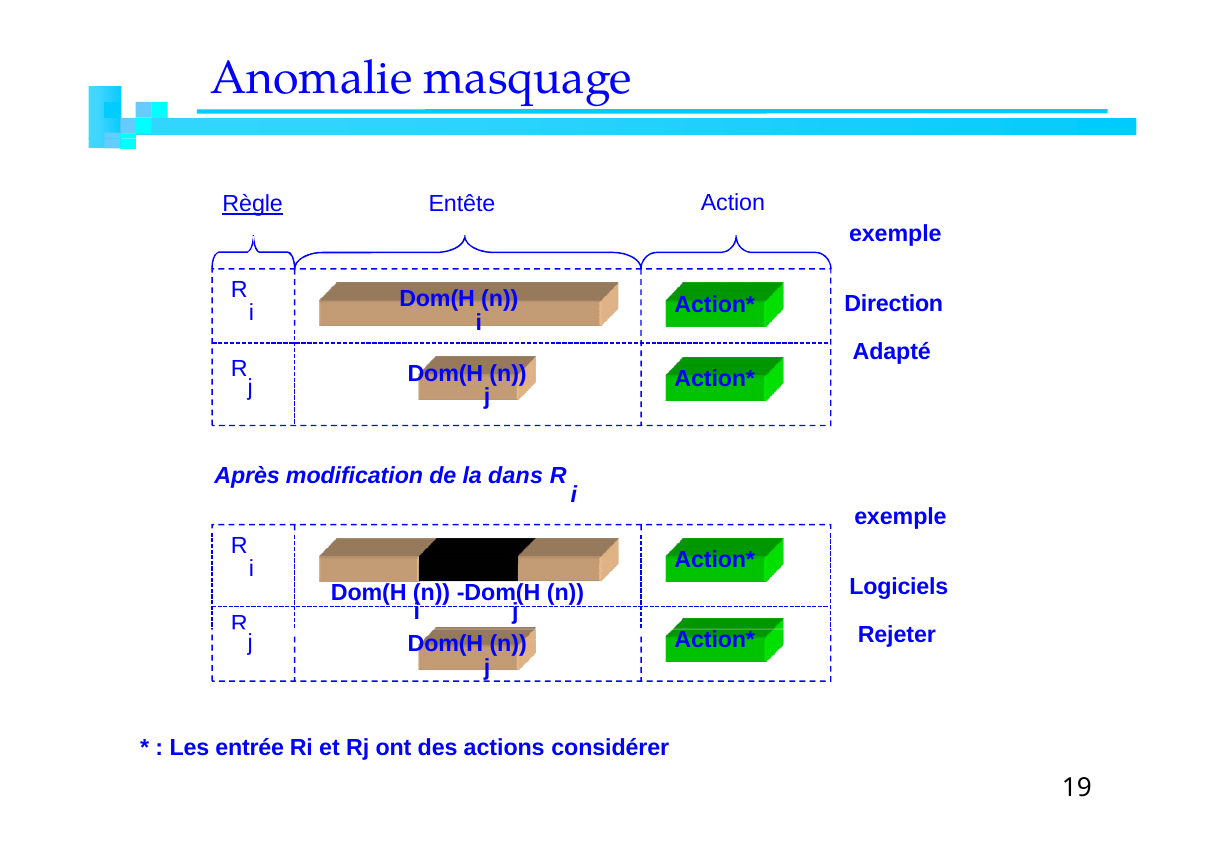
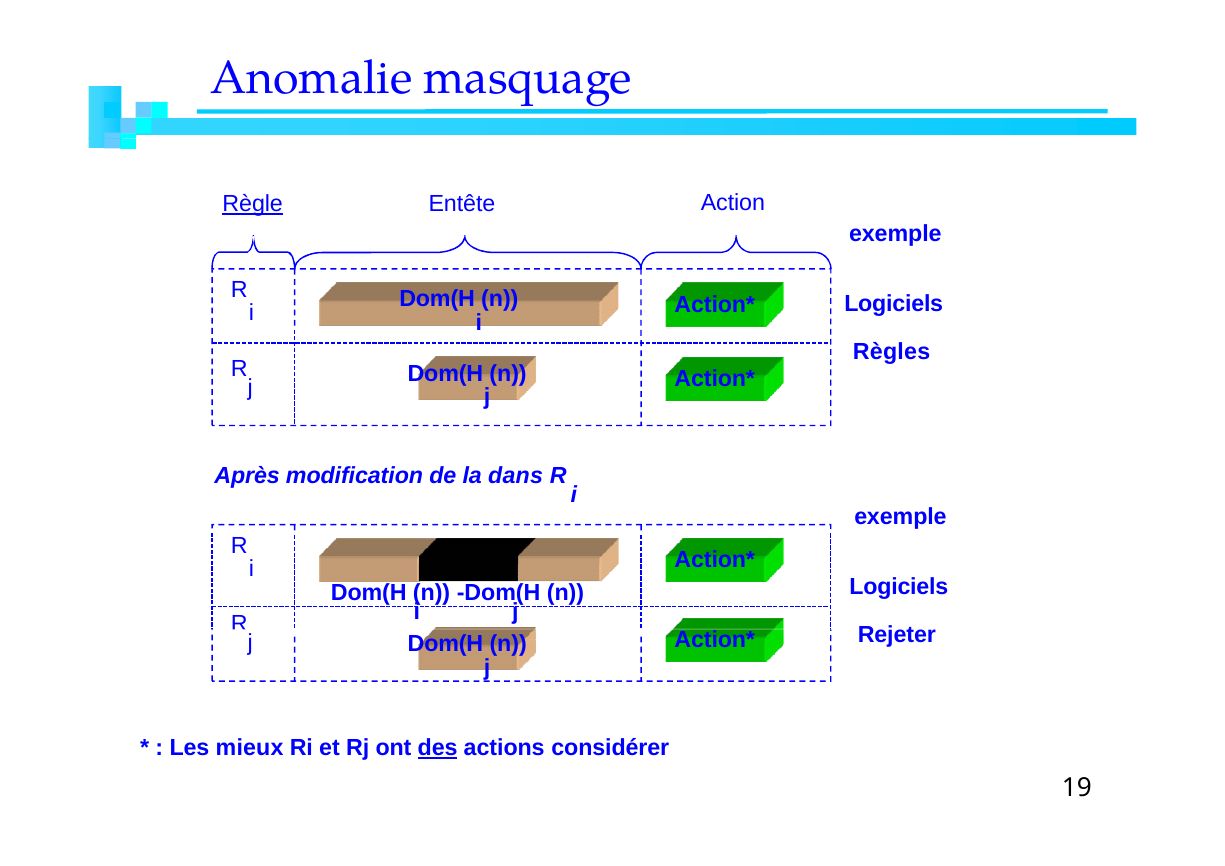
Direction: Direction -> Logiciels (894, 304)
Adapté: Adapté -> Règles (892, 352)
entrée: entrée -> mieux (250, 748)
des underline: none -> present (438, 748)
